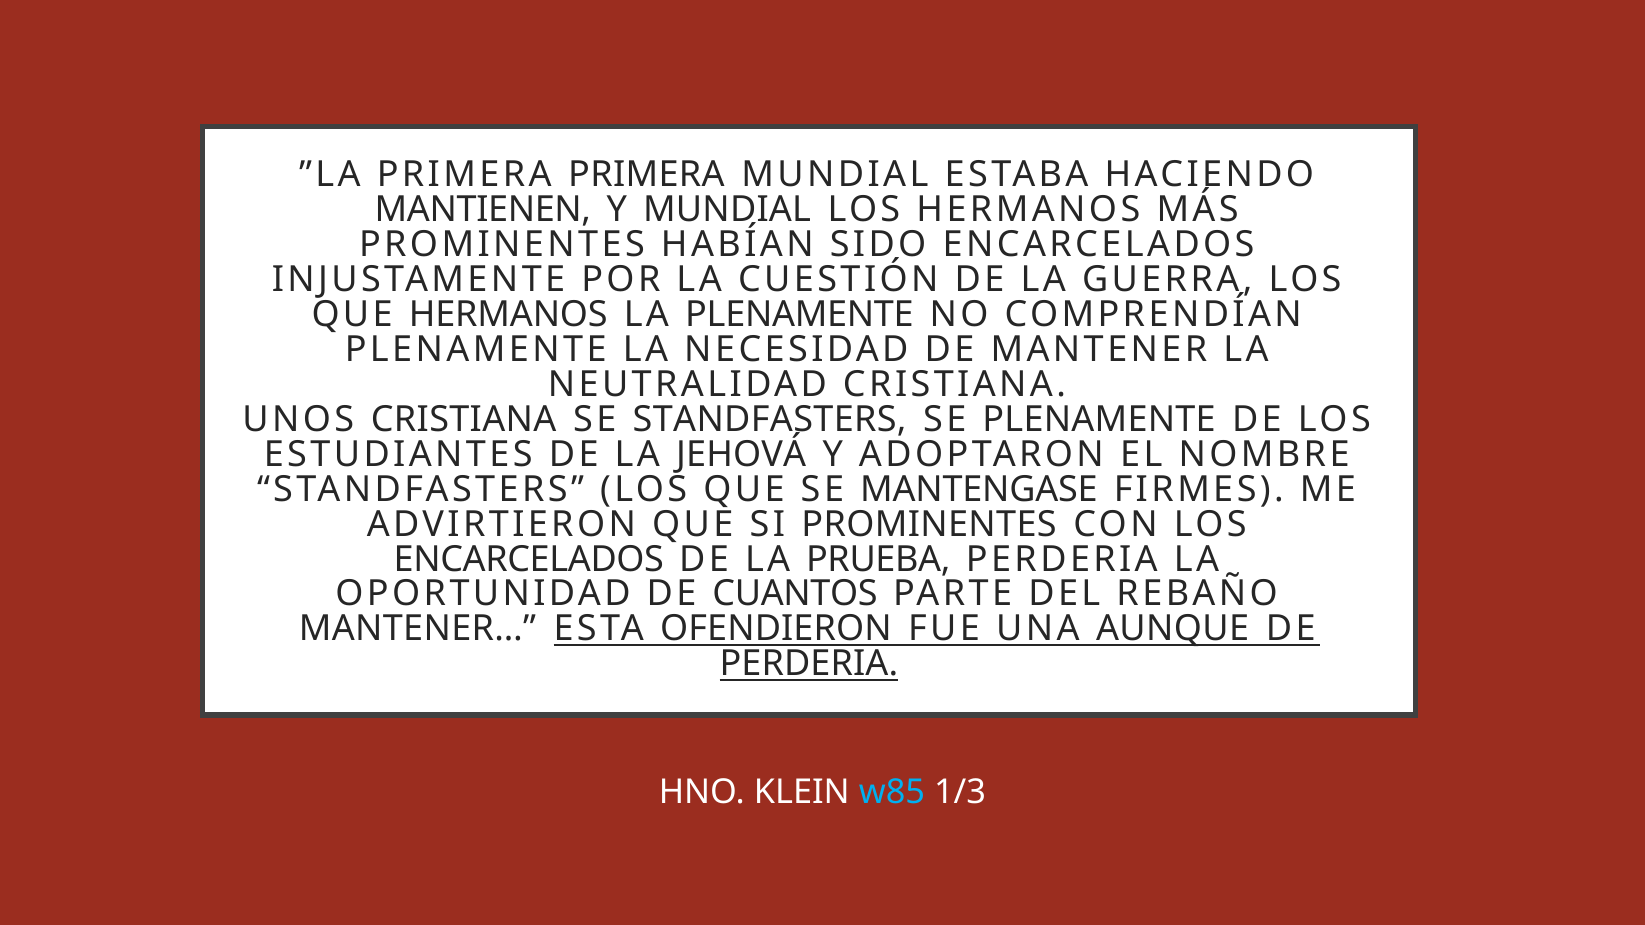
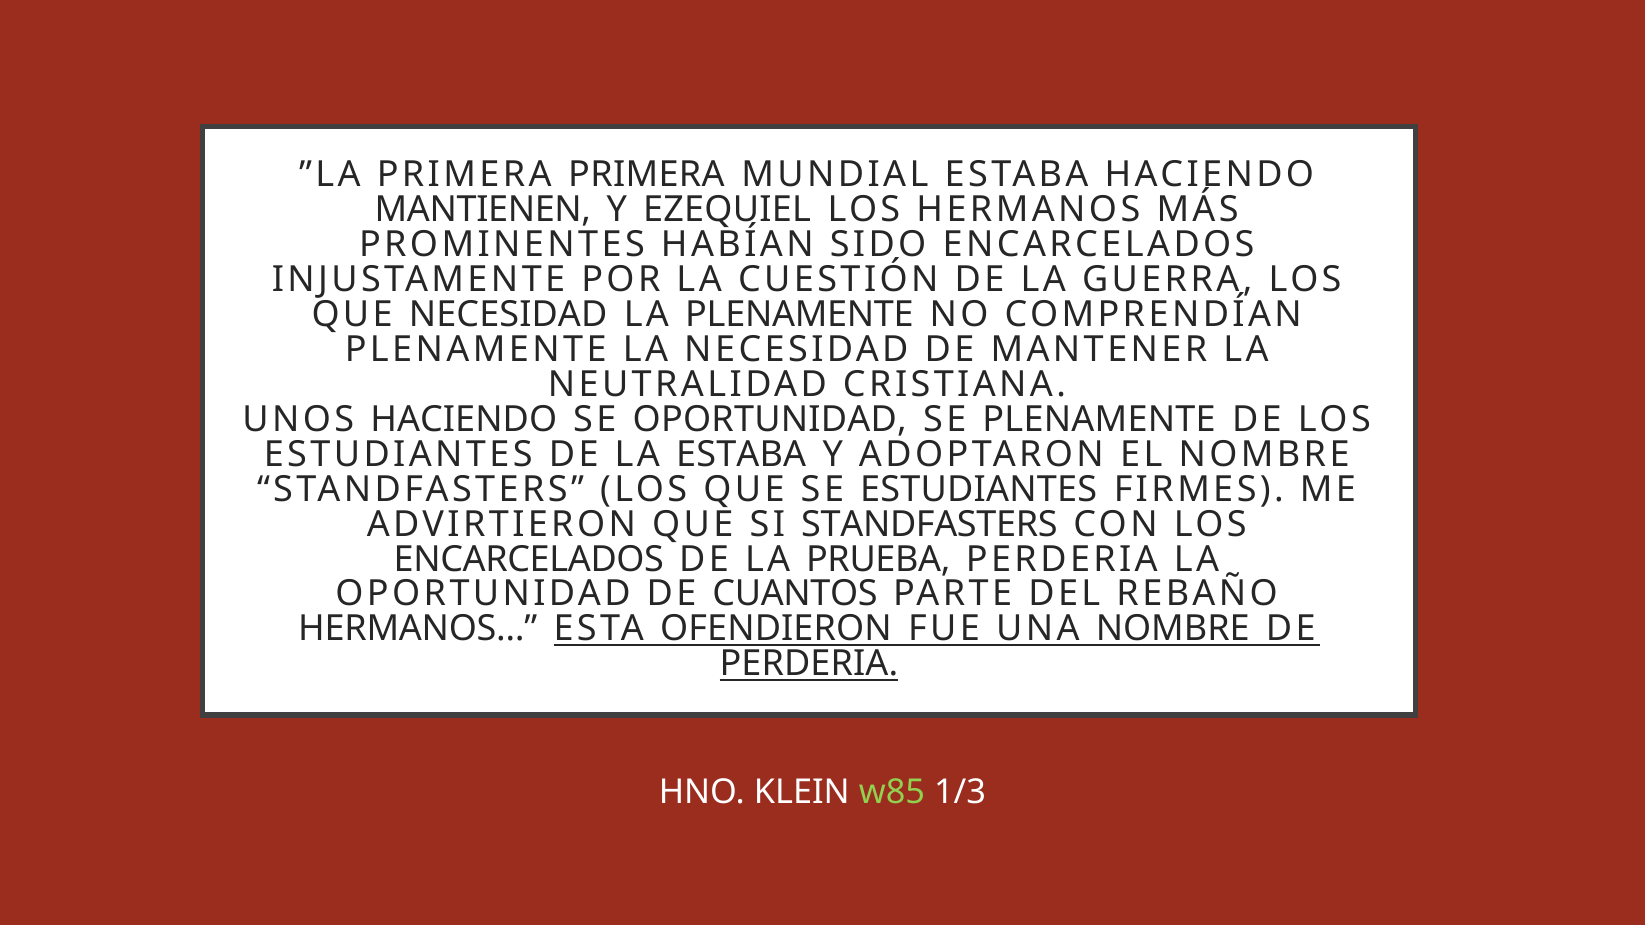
Y MUNDIAL: MUNDIAL -> EZEQUIEL (727, 210)
QUE HERMANOS: HERMANOS -> NECESIDAD (508, 315)
UNOS CRISTIANA: CRISTIANA -> HACIENDO (464, 419)
SE STANDFASTERS: STANDFASTERS -> OPORTUNIDAD (770, 419)
LA JEHOVÁ: JEHOVÁ -> ESTABA (741, 454)
SE MANTENGASE: MANTENGASE -> ESTUDIANTES (979, 489)
SI PROMINENTES: PROMINENTES -> STANDFASTERS (929, 524)
MANTENER…: MANTENER… -> HERMANOS… (418, 629)
UNA AUNQUE: AUNQUE -> NOMBRE (1173, 629)
w85 colour: light blue -> light green (892, 793)
